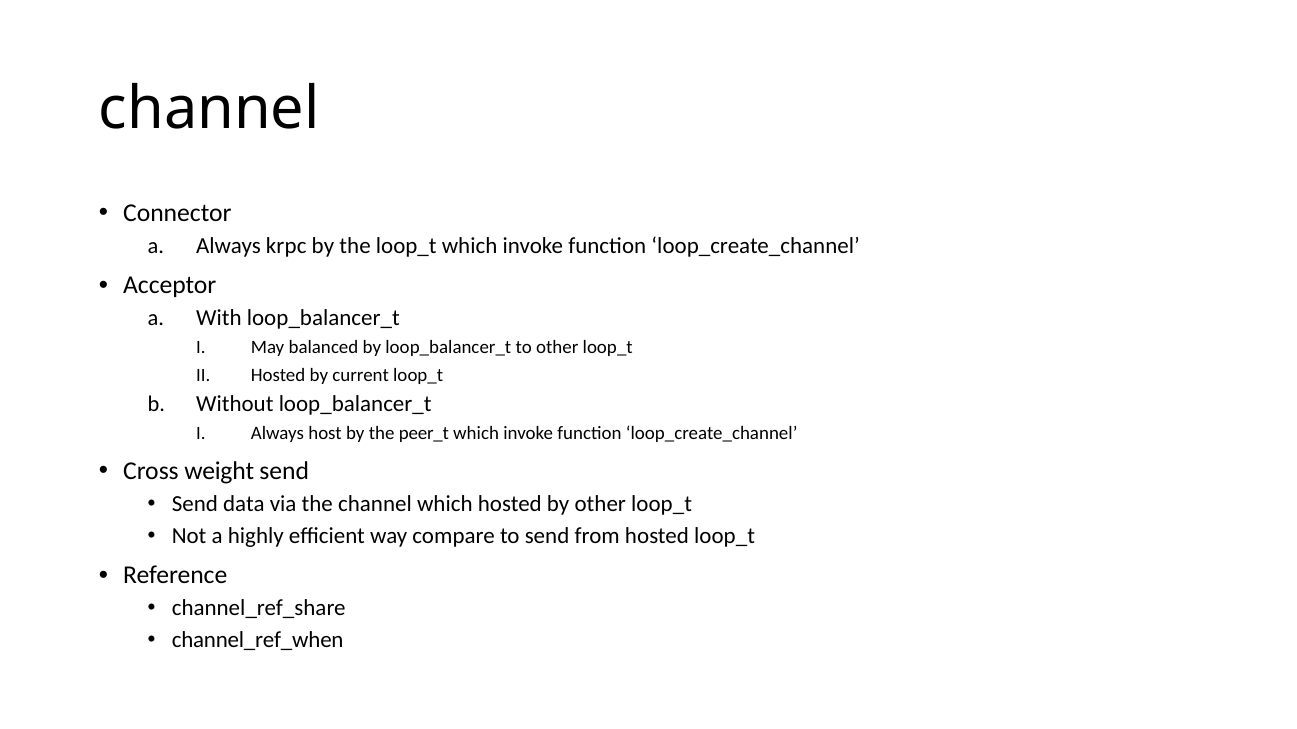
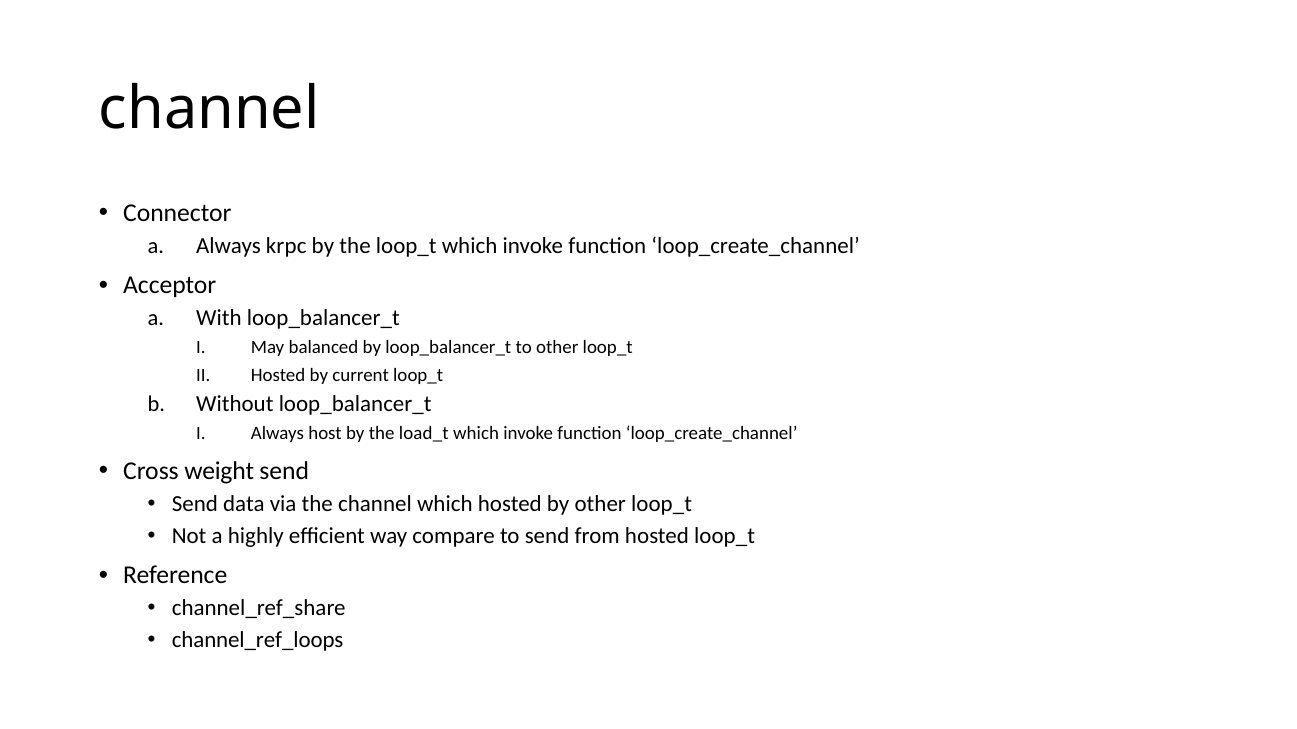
peer_t: peer_t -> load_t (424, 434)
channel_ref_when: channel_ref_when -> channel_ref_loops (258, 640)
